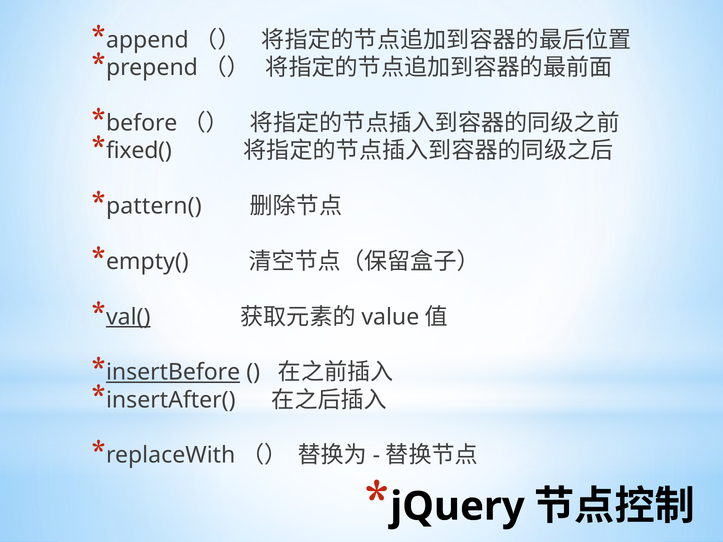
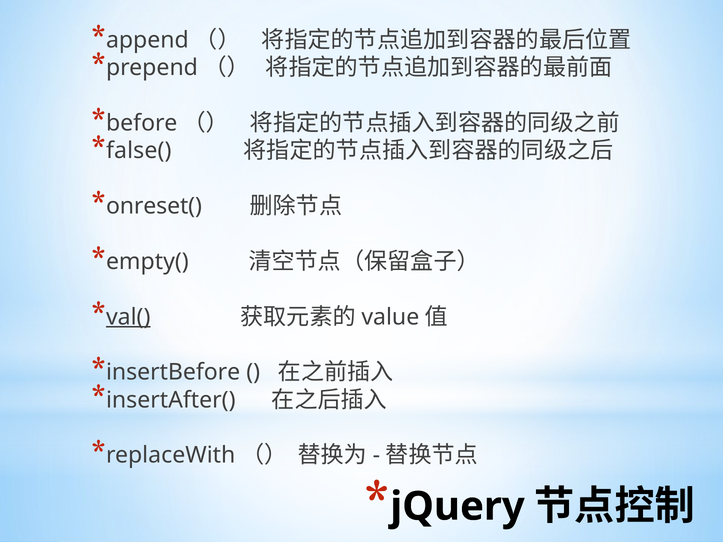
fixed(: fixed( -> false( (139, 151)
pattern(: pattern( -> onreset( (154, 206)
insertBefore underline: present -> none (173, 372)
